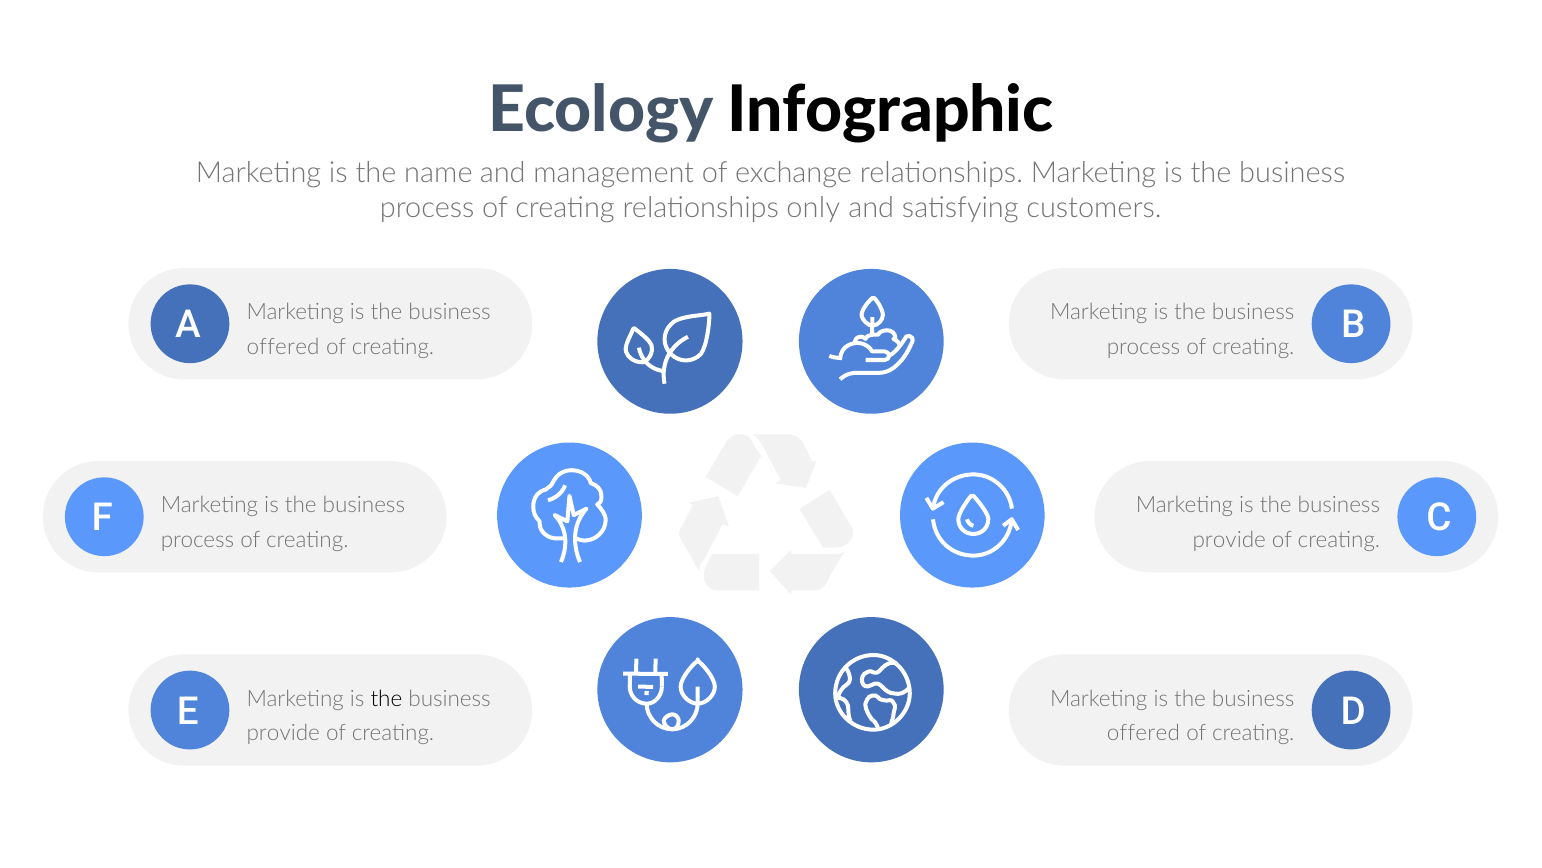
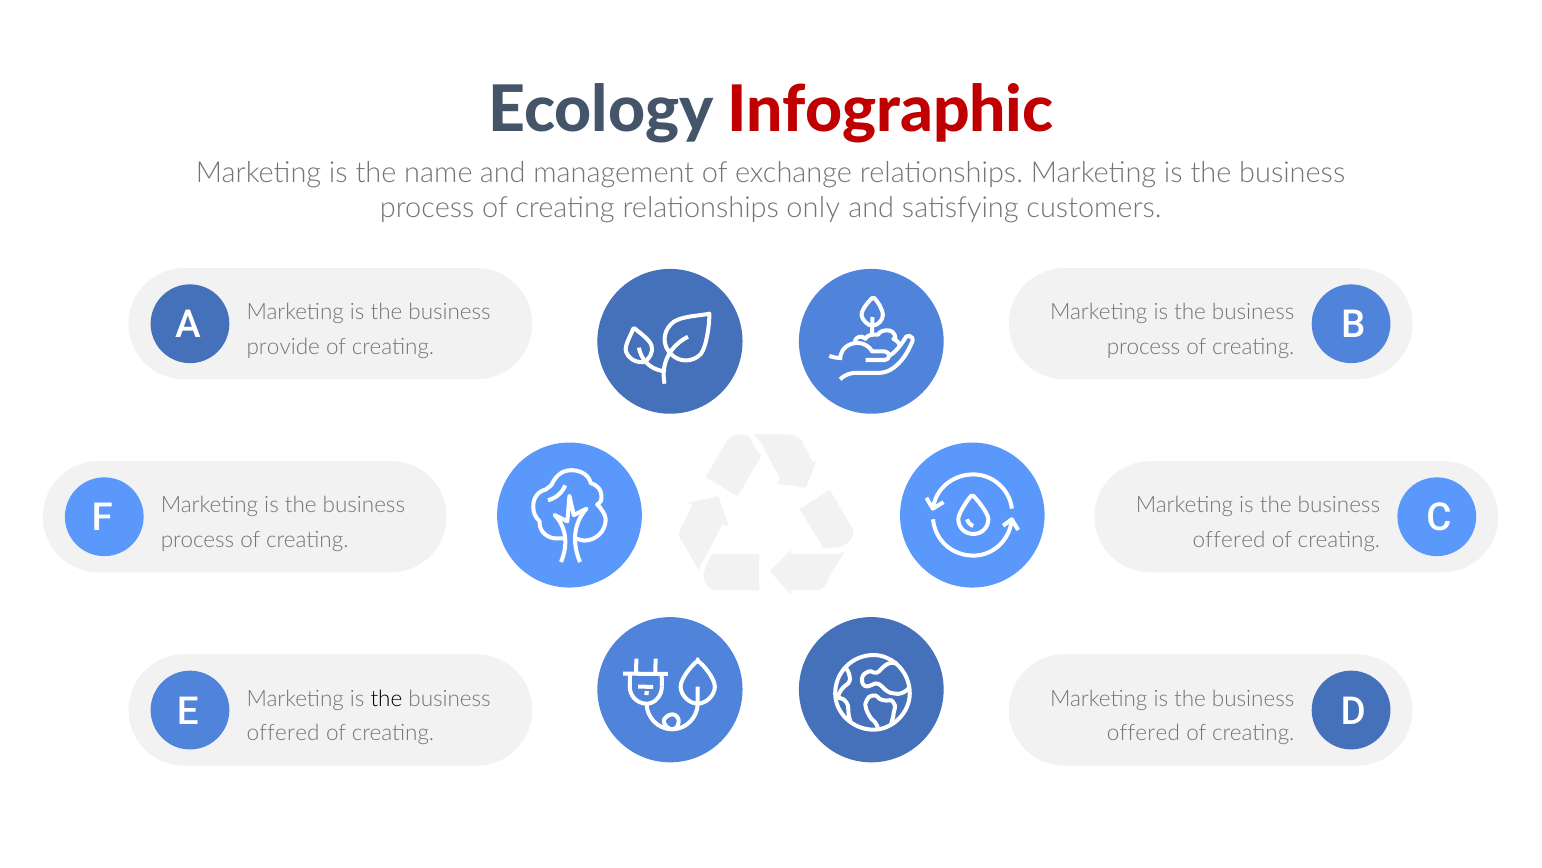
Infographic colour: black -> red (890, 111)
offered: offered -> provide (283, 347)
provide: provide -> offered (1229, 540)
provide: provide -> offered (283, 733)
